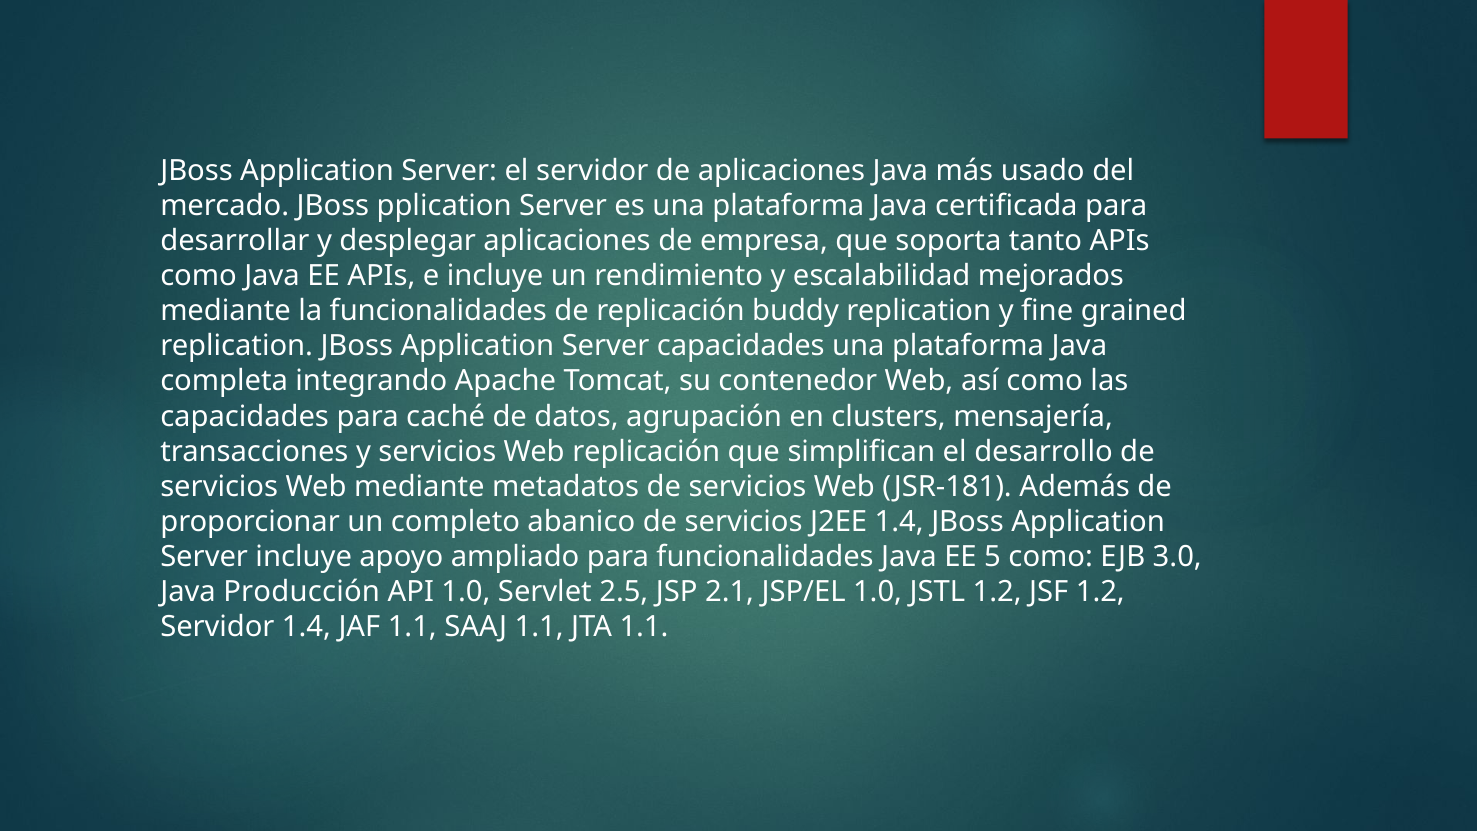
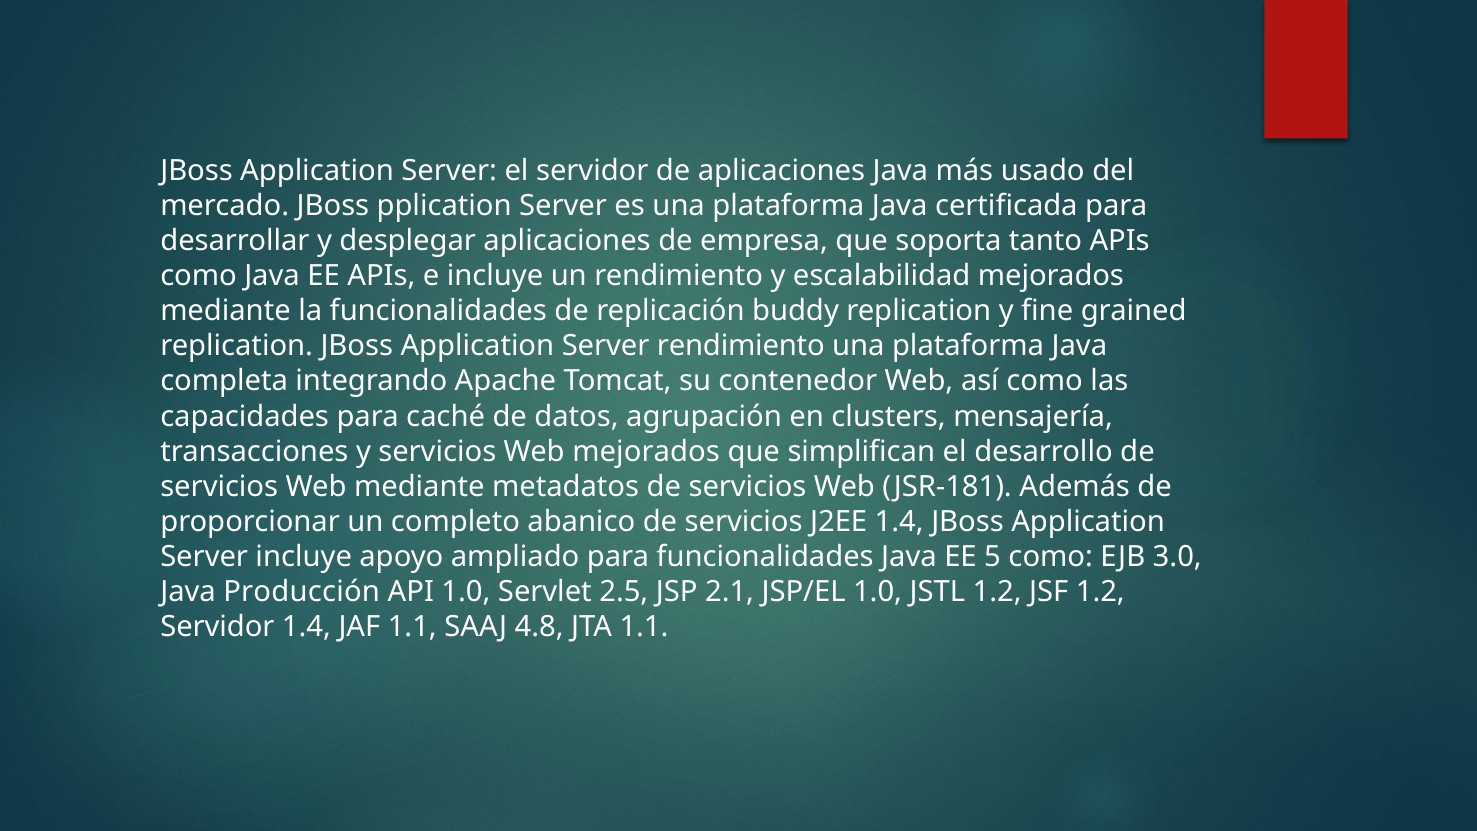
Server capacidades: capacidades -> rendimiento (741, 346)
Web replicación: replicación -> mejorados (646, 451)
SAAJ 1.1: 1.1 -> 4.8 (539, 627)
